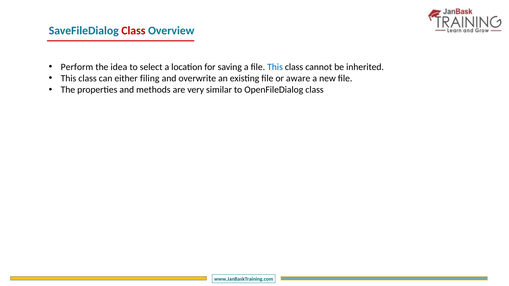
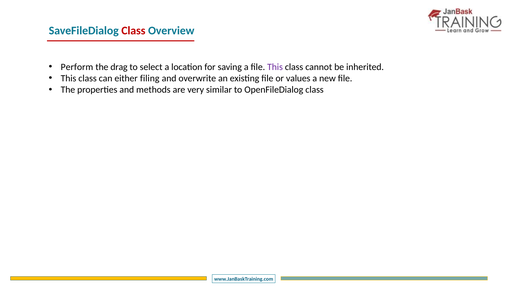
idea: idea -> drag (119, 67)
This colour: blue -> purple (275, 67)
aware: aware -> values (298, 78)
